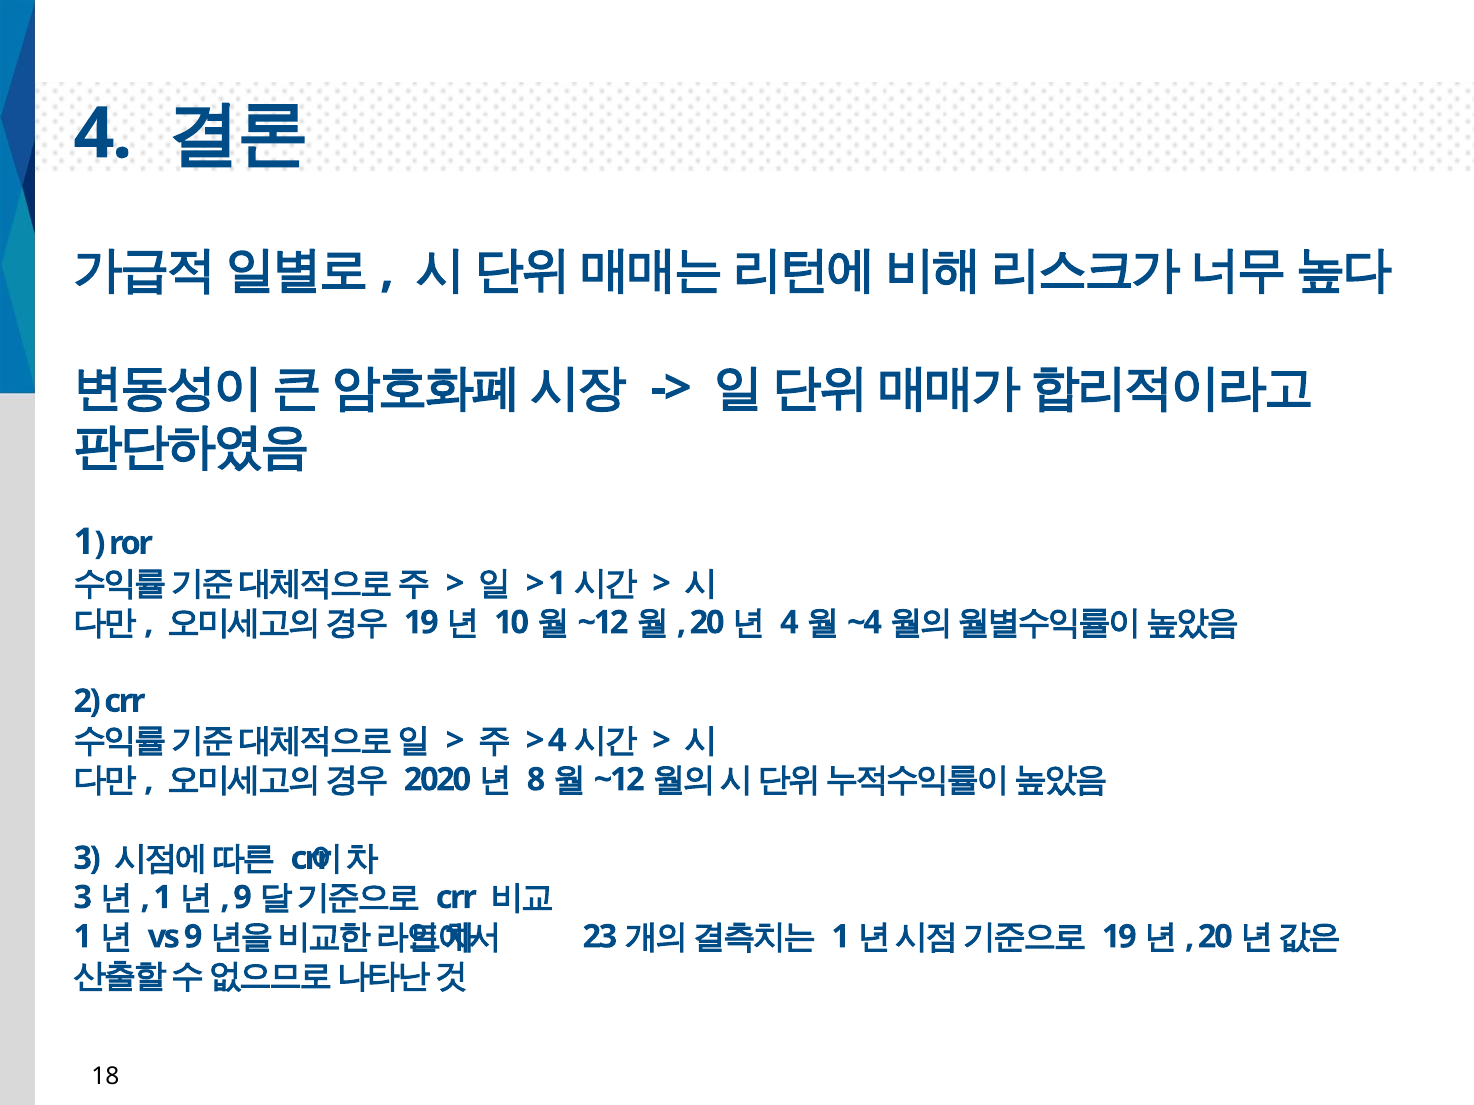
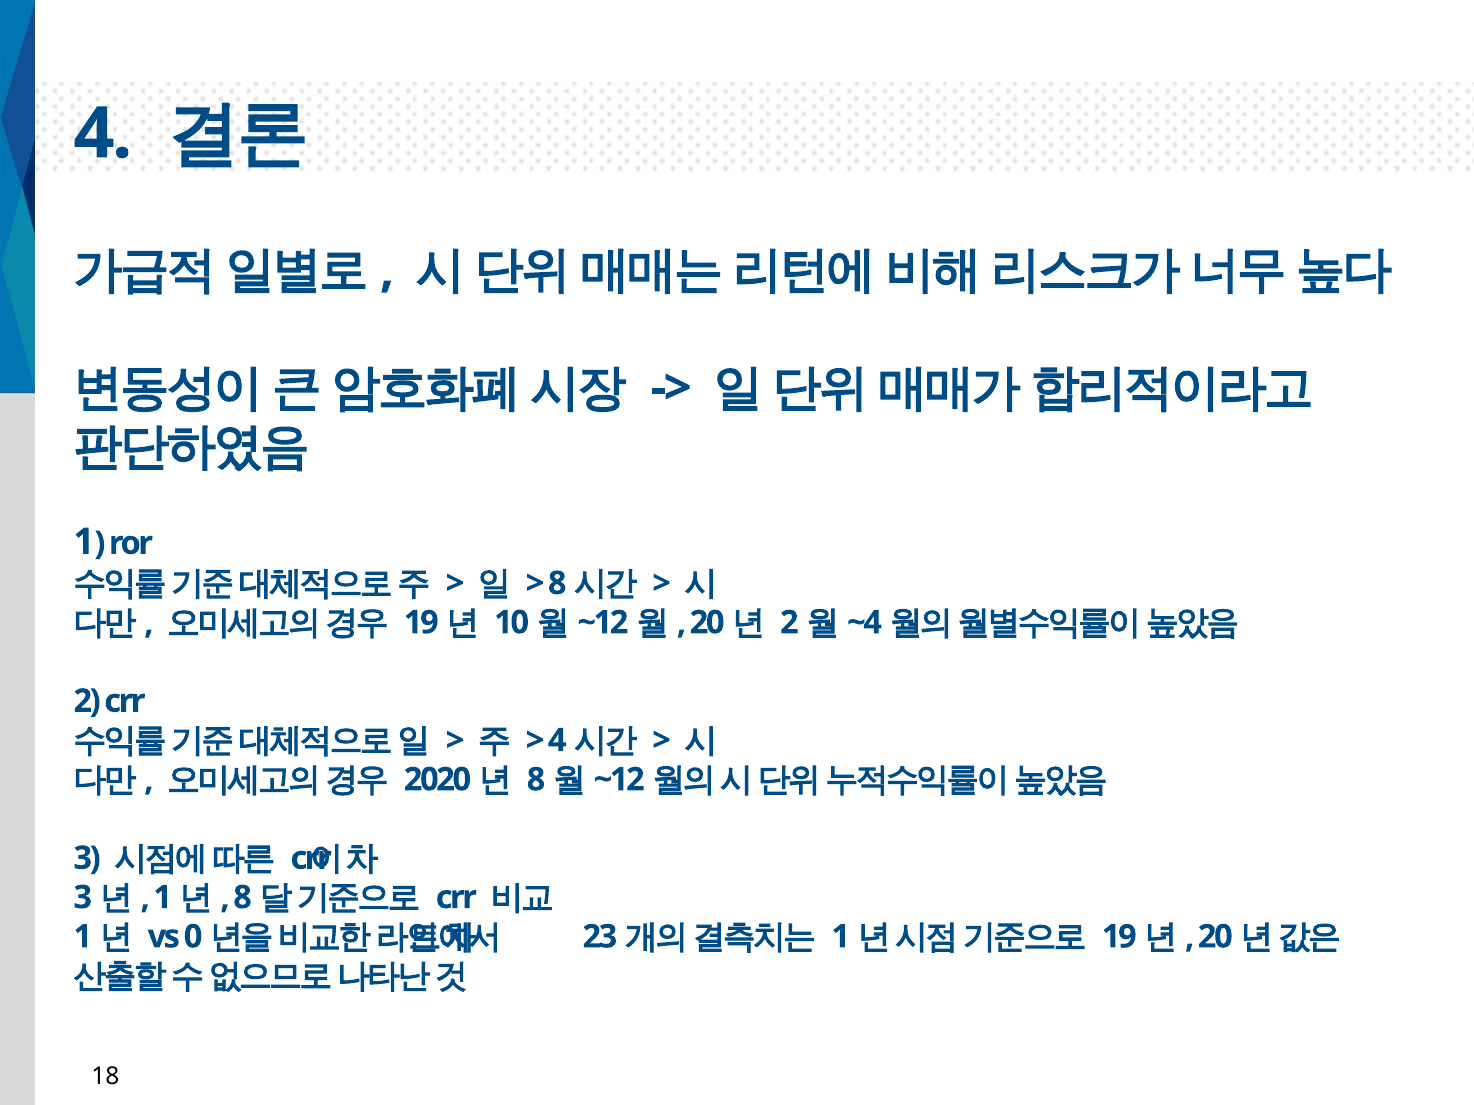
1: 1 -> 8 (557, 583)
4: 4 -> 2 (789, 623)
9: 9 -> 8 (243, 898)
vs 9: 9 -> 0 (193, 937)
